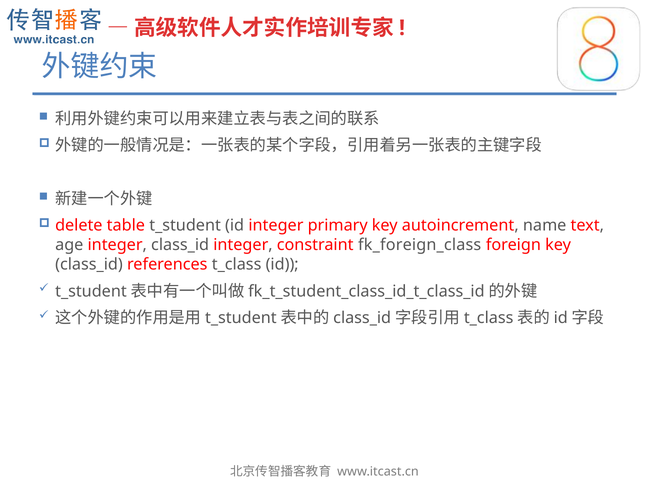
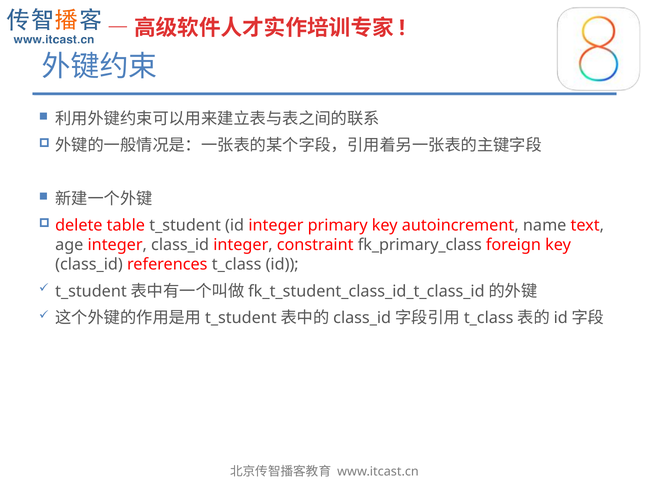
fk_foreign_class: fk_foreign_class -> fk_primary_class (420, 245)
